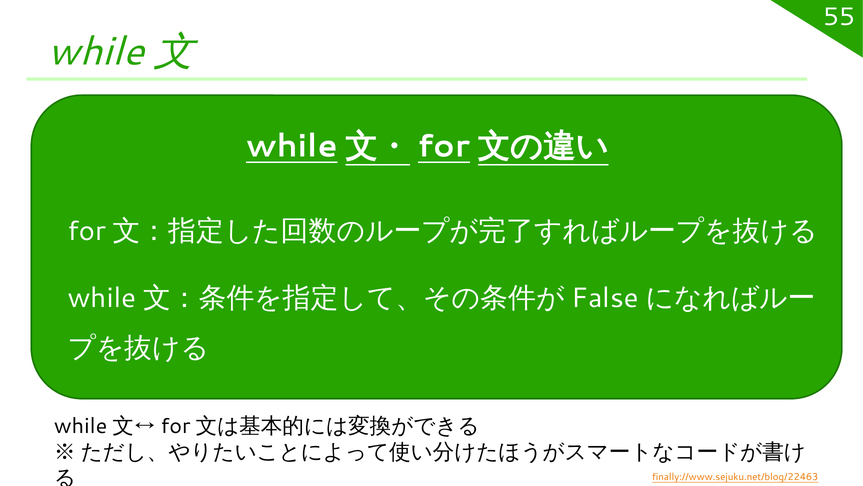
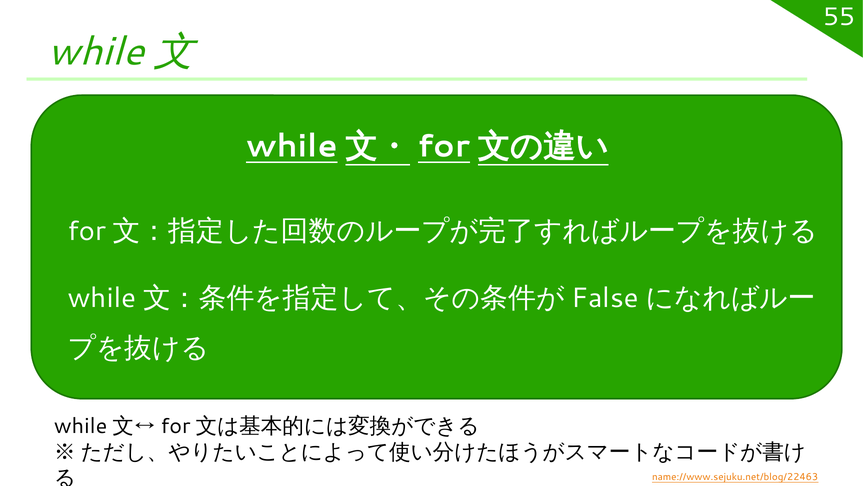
finally://www.sejuku.net/blog/22463: finally://www.sejuku.net/blog/22463 -> name://www.sejuku.net/blog/22463 (735, 477)
